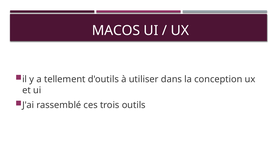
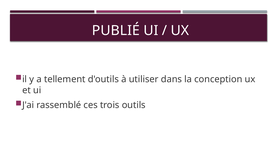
MACOS: MACOS -> PUBLIÉ (116, 30)
